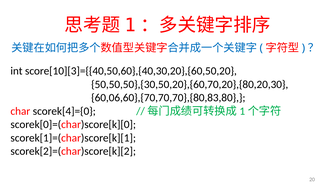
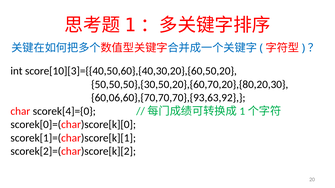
60,06,60},{70,70,70},{80,83,80: 60,06,60},{70,70,70},{80,83,80 -> 60,06,60},{70,70,70},{93,63,92 (168, 98)
